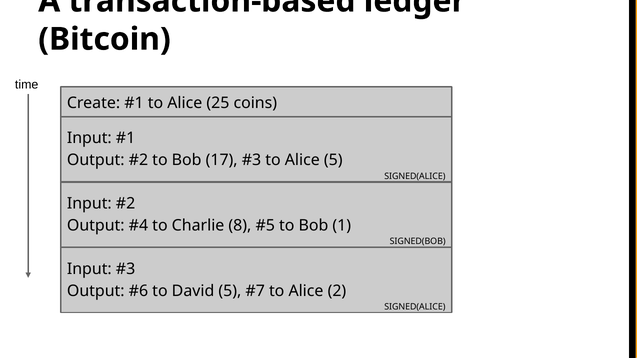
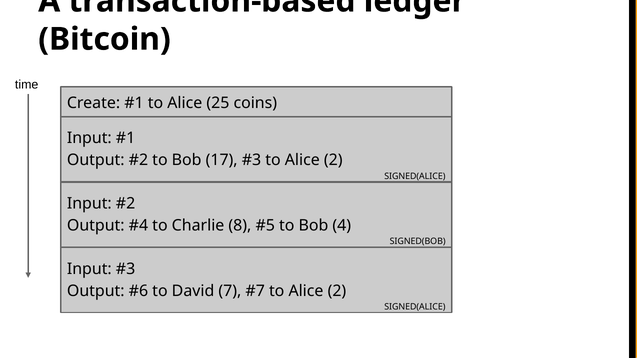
5: 5 -> 2 (333, 160)
1: 1 -> 4 (342, 226)
David 5: 5 -> 7 (230, 291)
